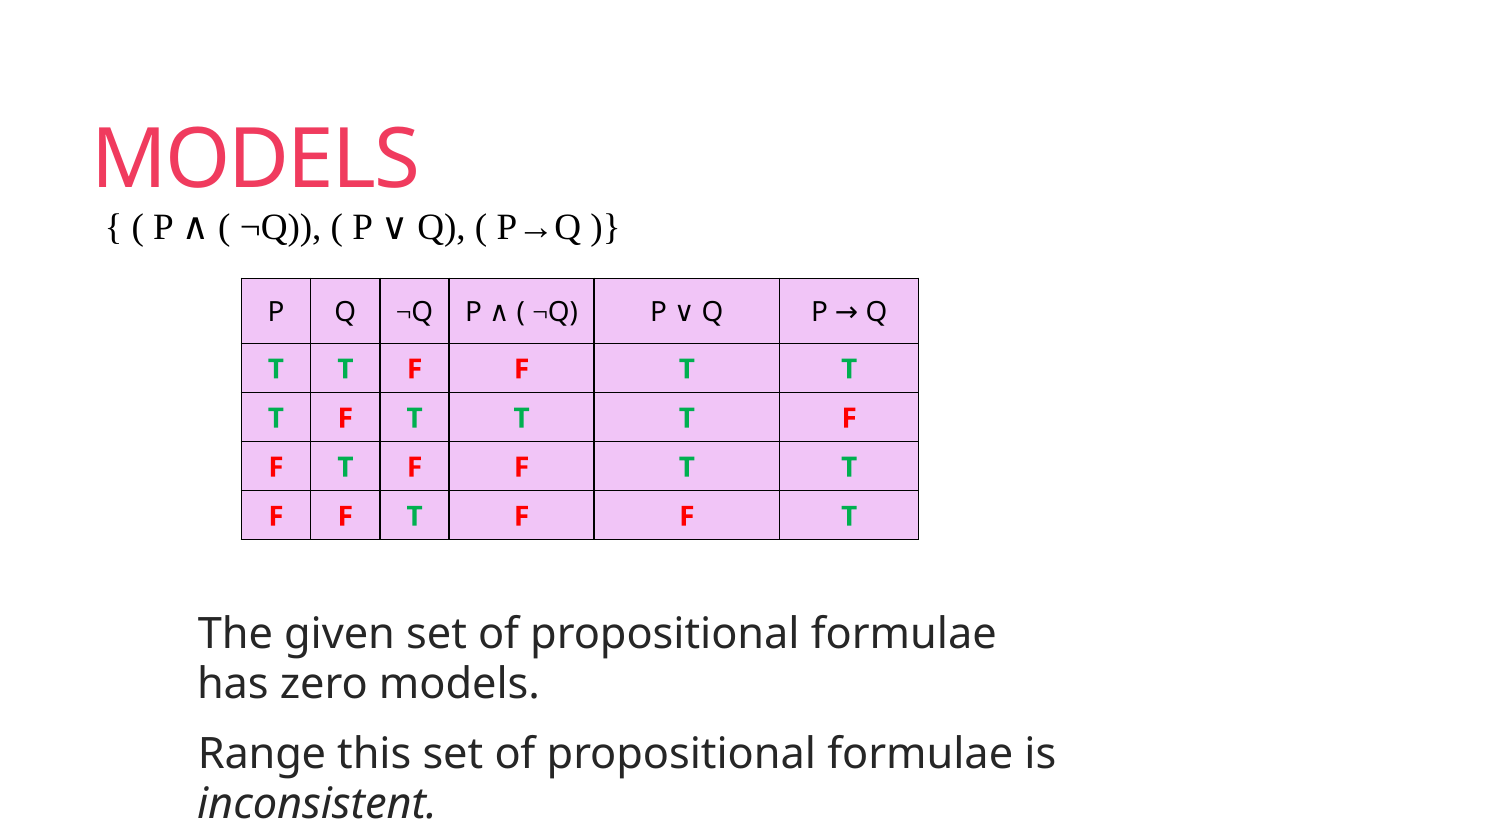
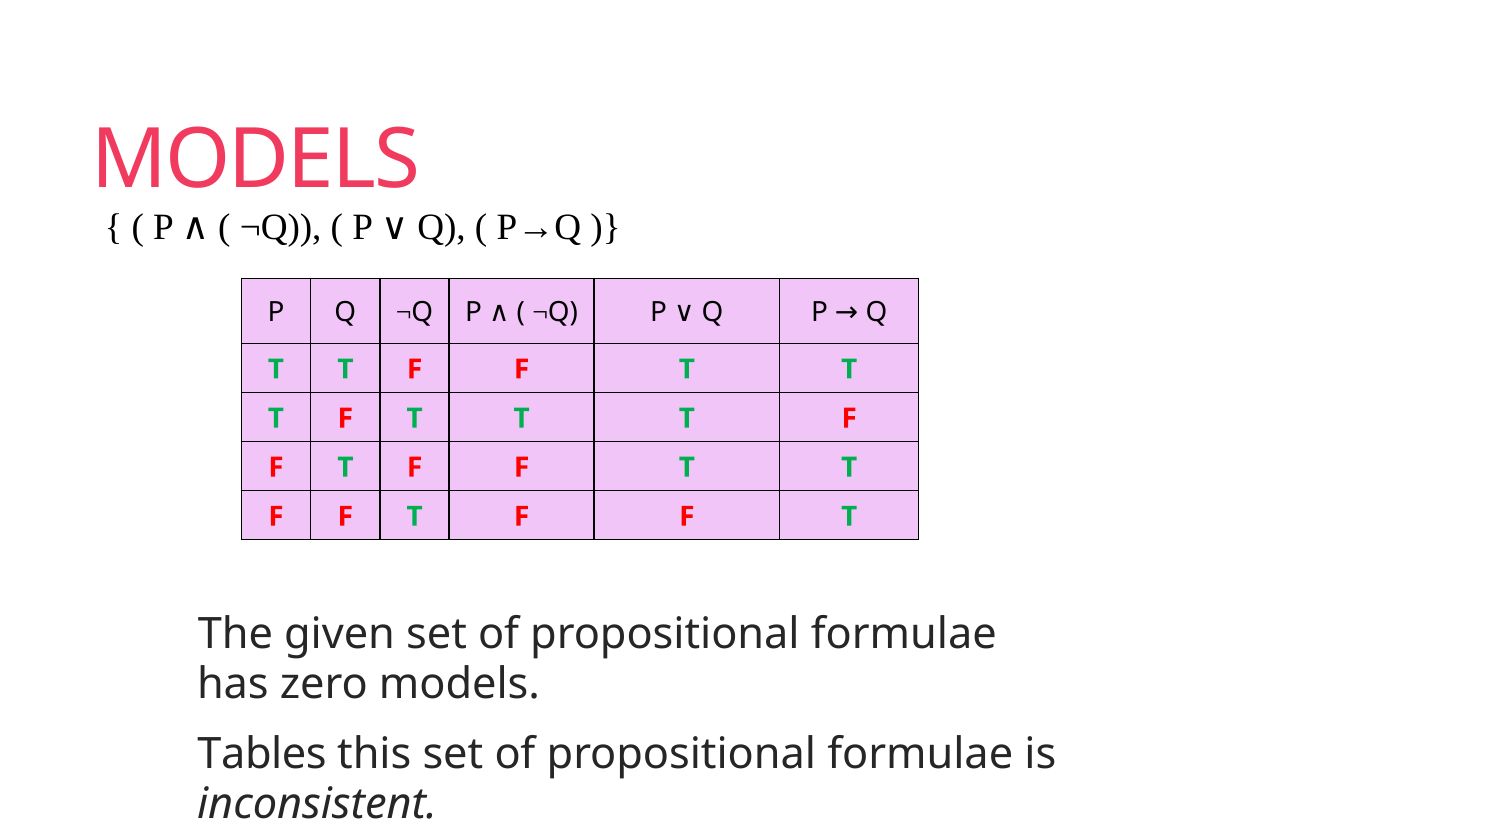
Range: Range -> Tables (262, 755)
